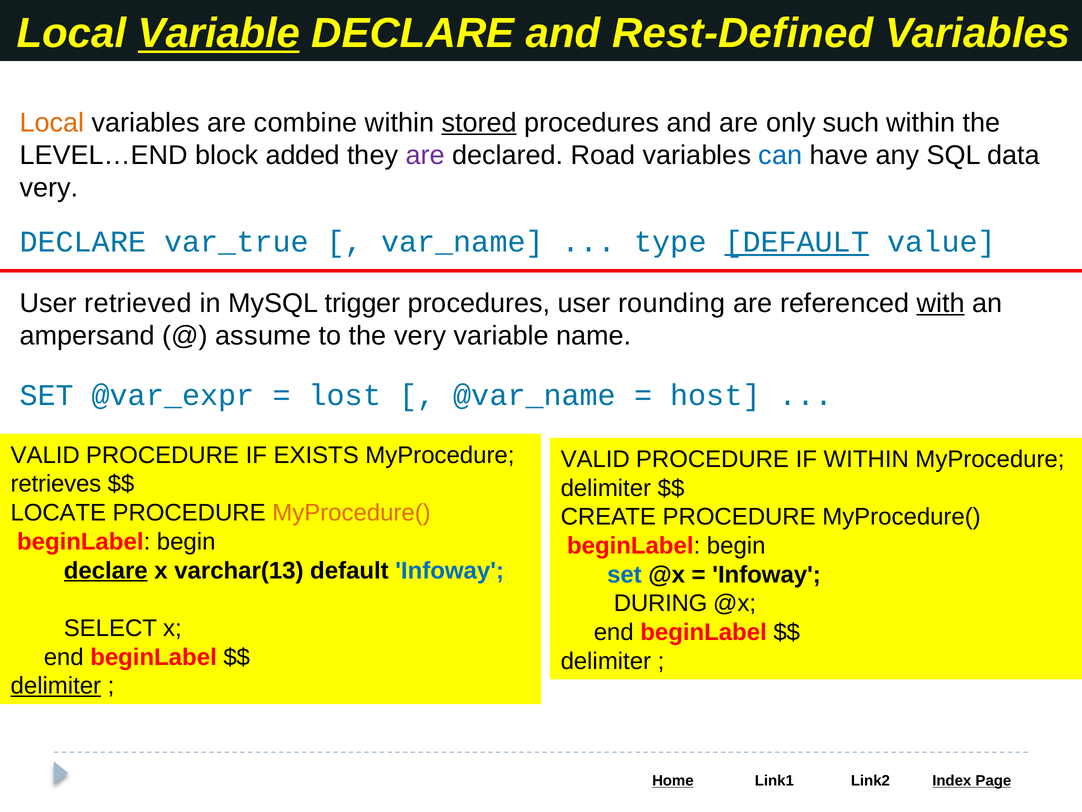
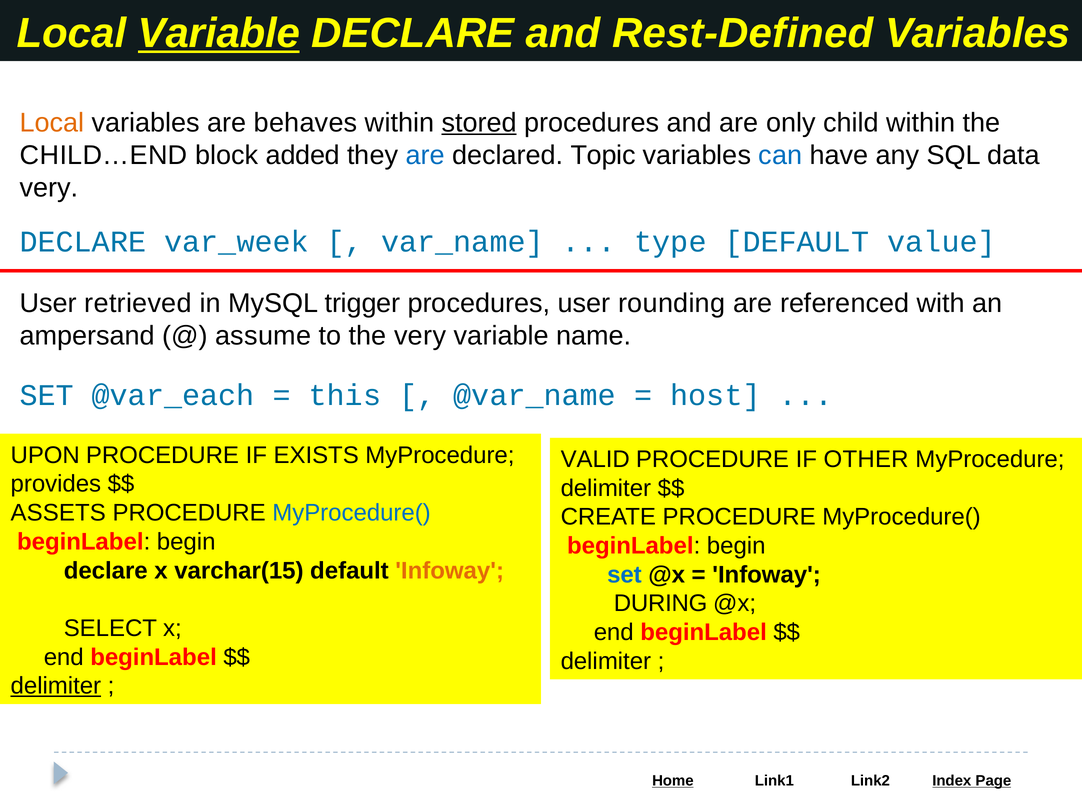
combine: combine -> behaves (306, 123)
such: such -> child (851, 123)
LEVEL…END: LEVEL…END -> CHILD…END (104, 155)
are colour: purple -> blue (425, 155)
Road: Road -> Topic (603, 155)
var_true: var_true -> var_week (236, 242)
DEFAULT underline: present -> none (797, 242)
with underline: present -> none (941, 303)
@var_expr: @var_expr -> @var_each (173, 395)
lost: lost -> this (345, 395)
VALID: VALID -> UPON (45, 455)
IF WITHIN: WITHIN -> OTHER (866, 459)
retrieves: retrieves -> provides (56, 484)
LOCATE: LOCATE -> ASSETS (58, 513)
MyProcedure( colour: orange -> blue (352, 513)
declare underline: present -> none (106, 570)
varchar(13: varchar(13 -> varchar(15 (239, 570)
Infoway colour: blue -> orange (450, 570)
